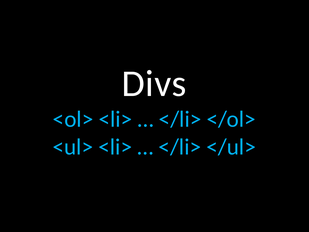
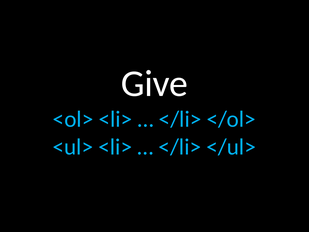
Divs: Divs -> Give (154, 83)
